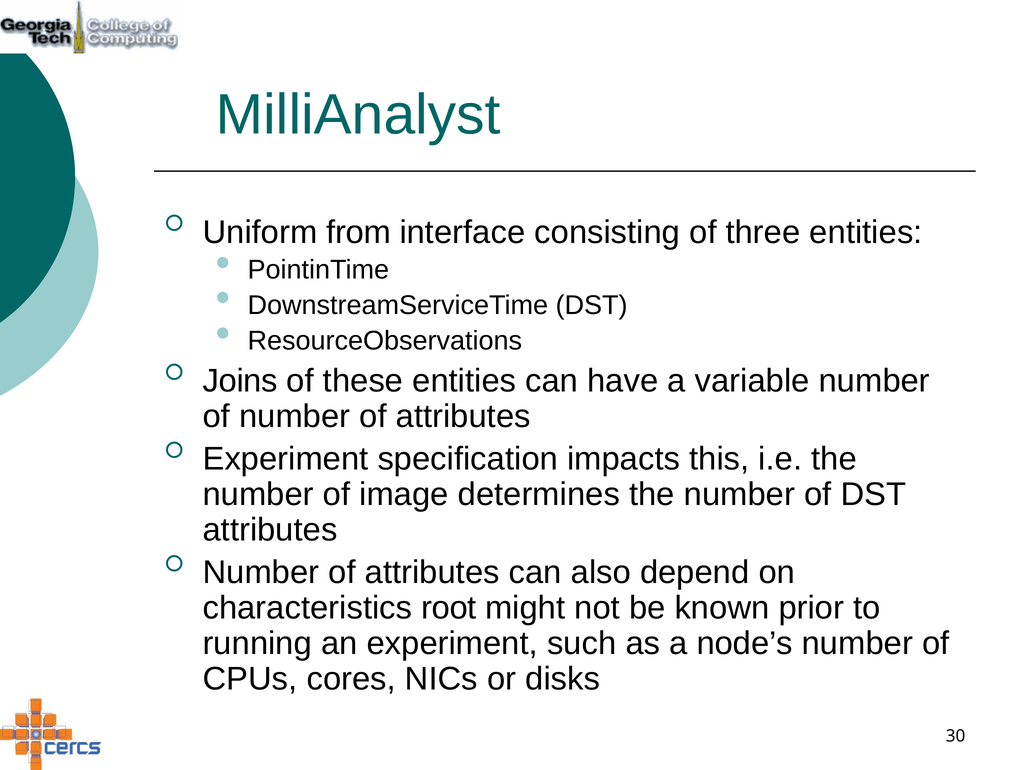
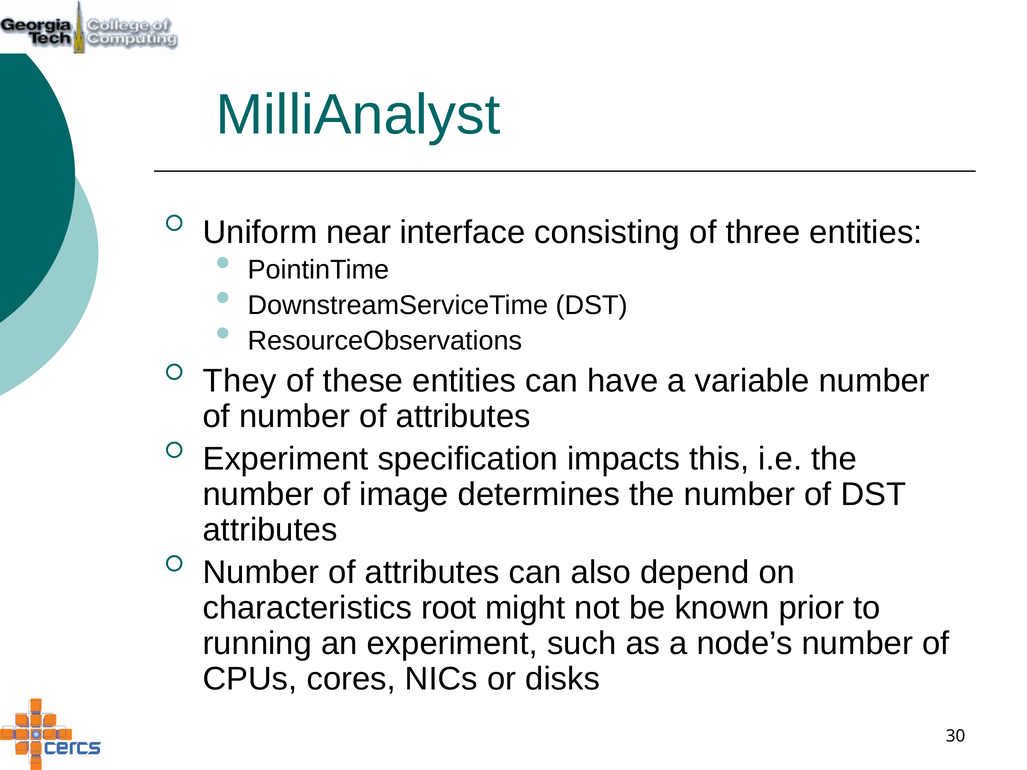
from: from -> near (359, 232)
Joins: Joins -> They (240, 381)
